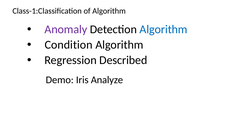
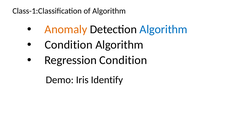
Anomaly colour: purple -> orange (66, 29)
Regression Described: Described -> Condition (123, 60)
Analyze: Analyze -> Identify (107, 80)
